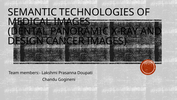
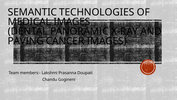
DESIGN: DESIGN -> PAVING (26, 41)
